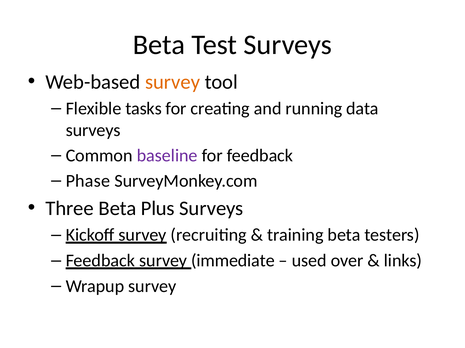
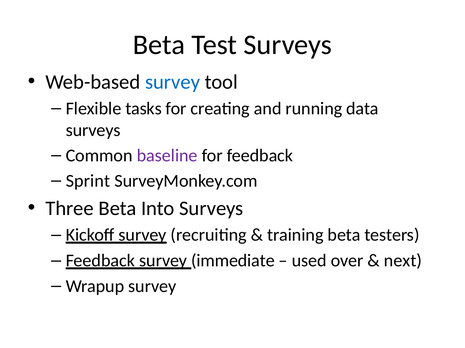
survey colour: orange -> blue (173, 82)
Phase: Phase -> Sprint (88, 181)
Plus: Plus -> Into (158, 209)
links: links -> next (403, 261)
